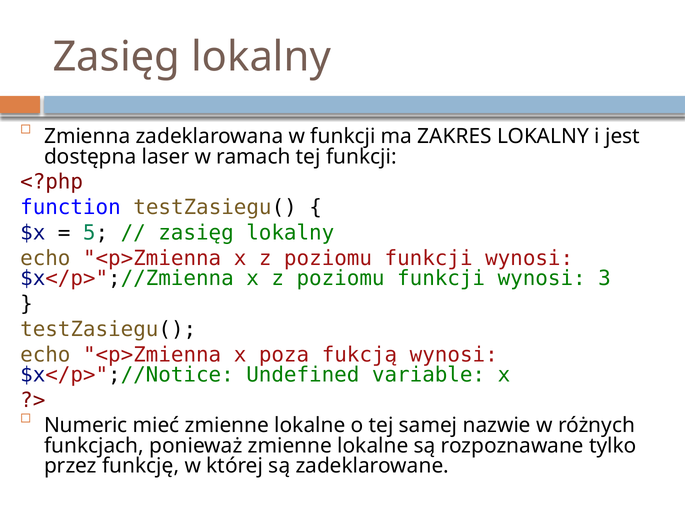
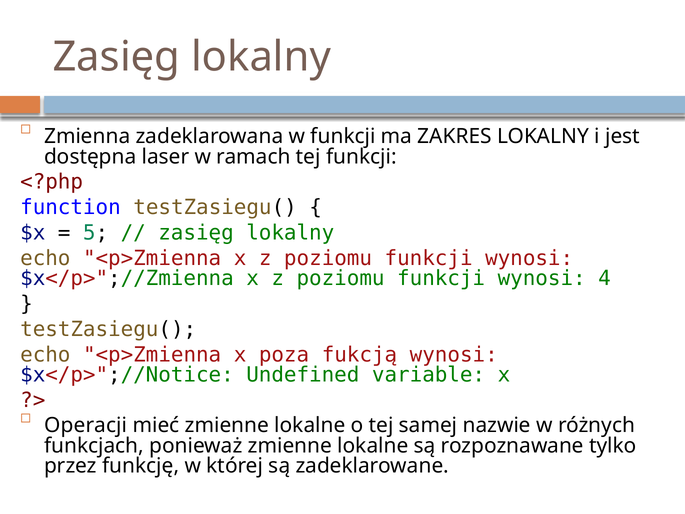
3: 3 -> 4 (604, 278)
Numeric: Numeric -> Operacji (86, 425)
